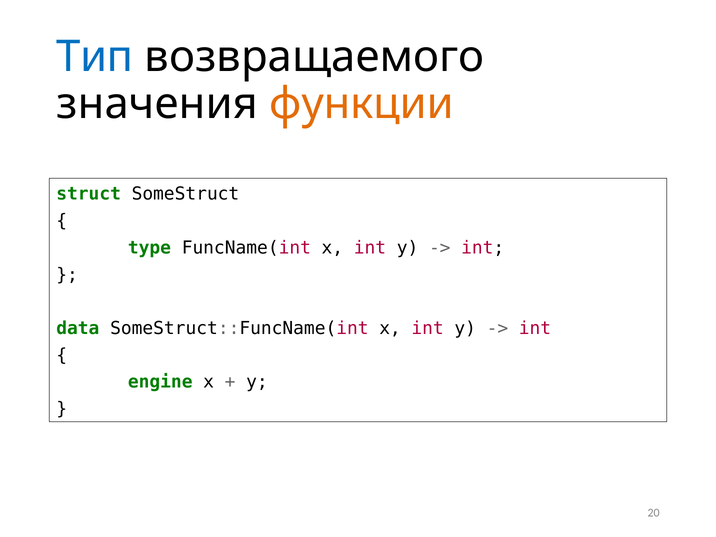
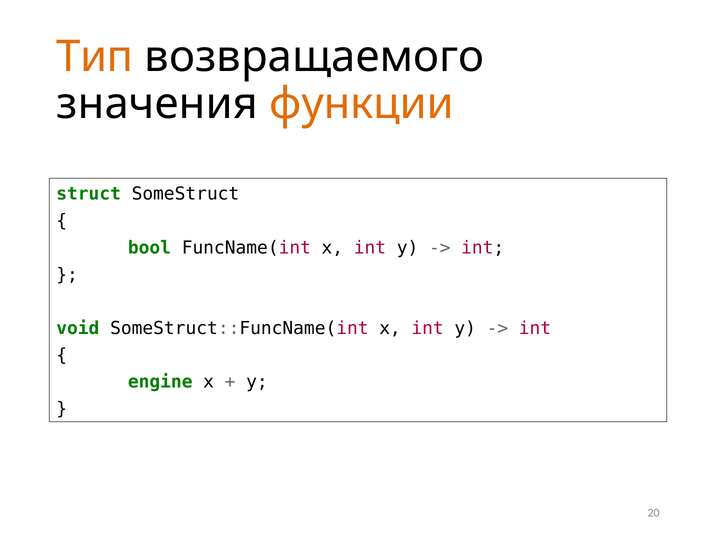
Тип colour: blue -> orange (95, 57)
type: type -> bool (149, 248)
data: data -> void (78, 328)
